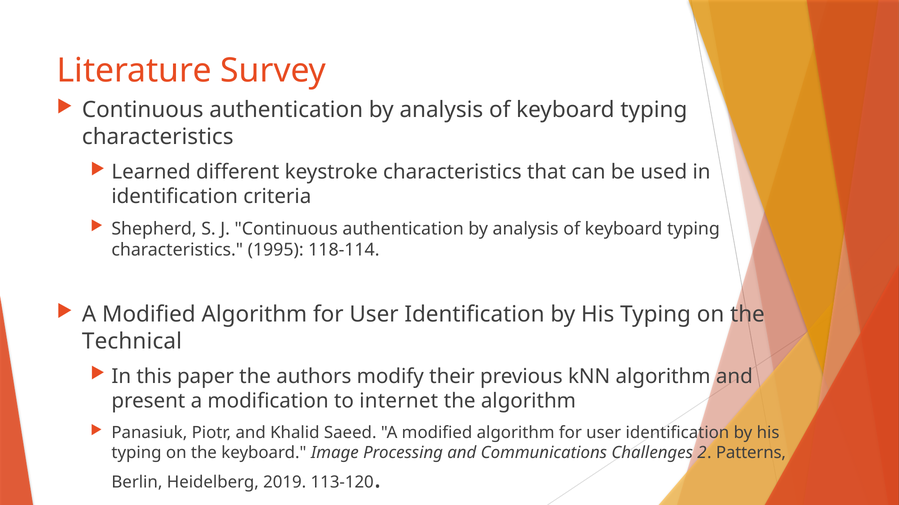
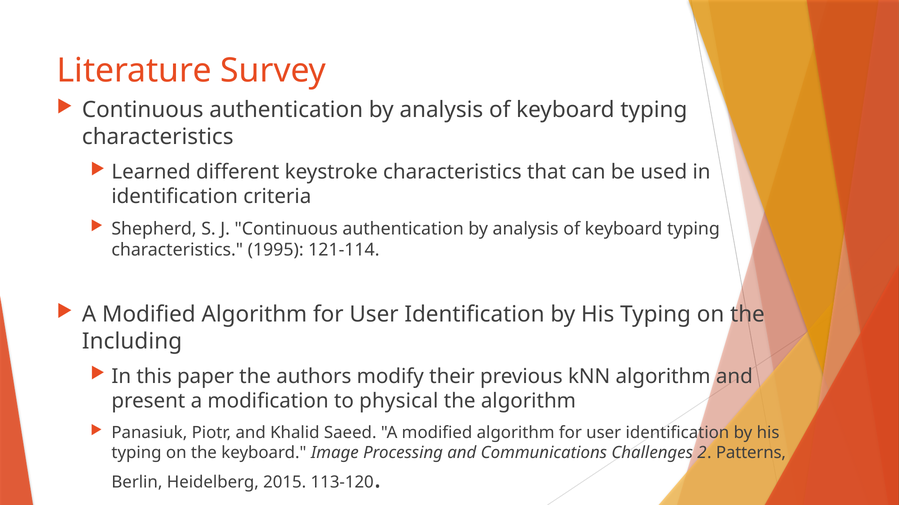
118-114: 118-114 -> 121-114 (344, 250)
Technical: Technical -> Including (132, 342)
internet: internet -> physical (399, 402)
2019: 2019 -> 2015 (285, 483)
